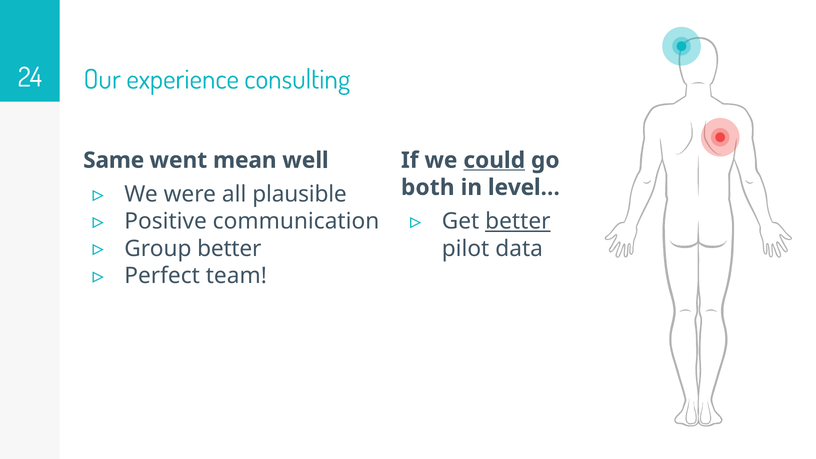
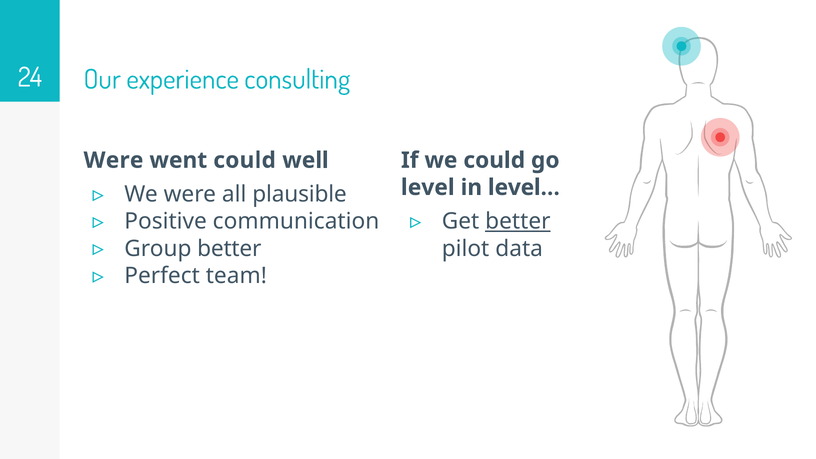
Same: Same -> Were (113, 160)
went mean: mean -> could (245, 160)
could underline: present -> none (494, 160)
both: both -> level (428, 187)
